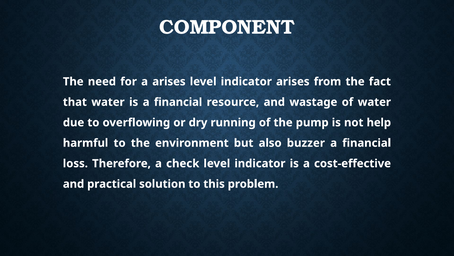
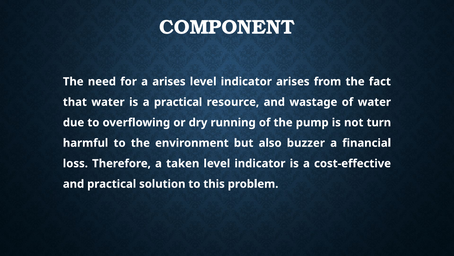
is a financial: financial -> practical (178, 102)
help: help -> turn (379, 122)
check: check -> taken (183, 163)
